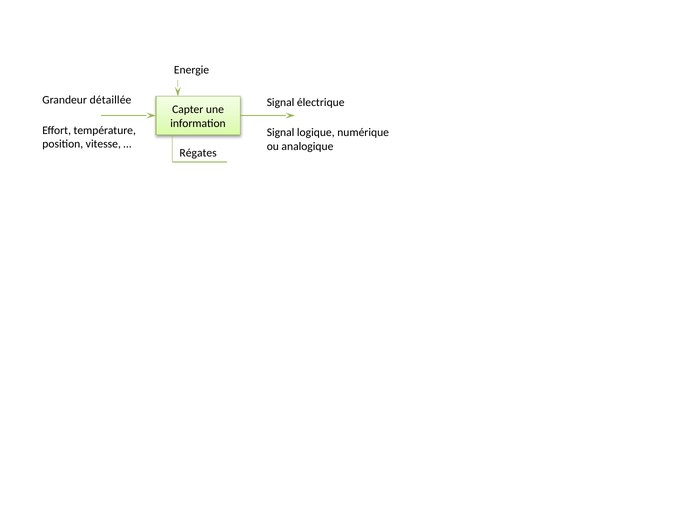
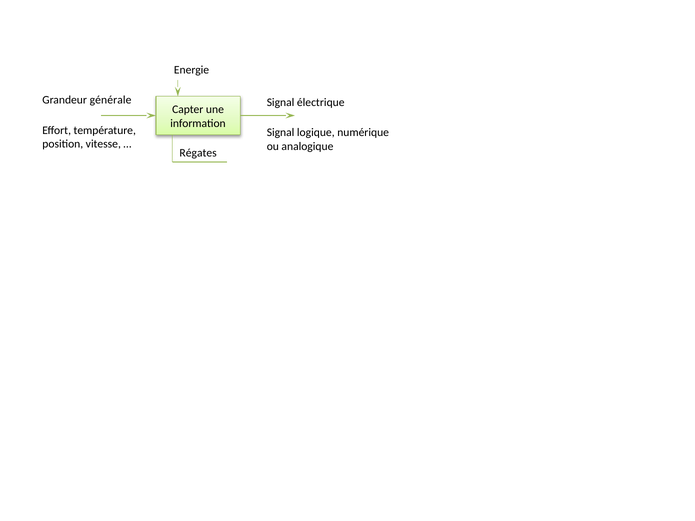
détaillée: détaillée -> générale (111, 100)
